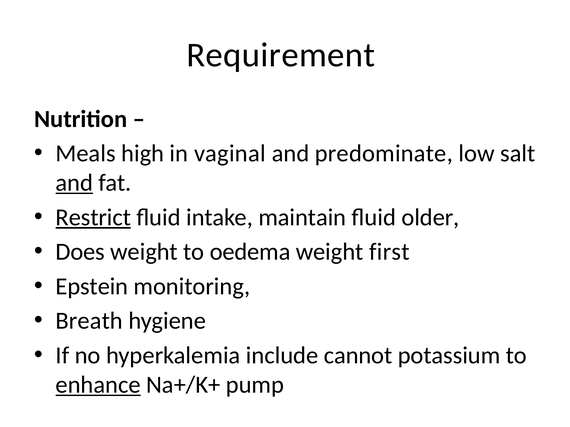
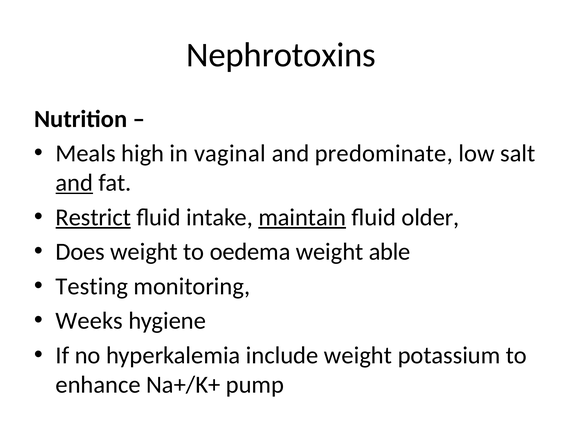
Requirement: Requirement -> Nephrotoxins (281, 55)
maintain underline: none -> present (302, 218)
first: first -> able (390, 252)
Epstein: Epstein -> Testing (92, 287)
Breath: Breath -> Weeks (89, 321)
include cannot: cannot -> weight (358, 356)
enhance underline: present -> none (98, 385)
